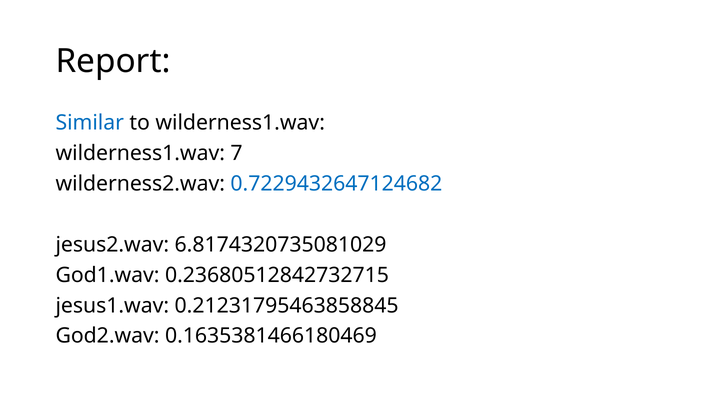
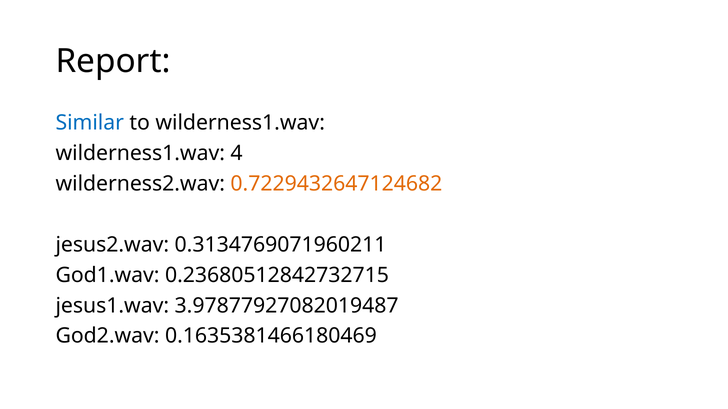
7: 7 -> 4 (237, 154)
0.7229432647124682 colour: blue -> orange (336, 184)
6.8174320735081029: 6.8174320735081029 -> 0.3134769071960211 (281, 245)
0.21231795463858845: 0.21231795463858845 -> 3.97877927082019487 (287, 306)
